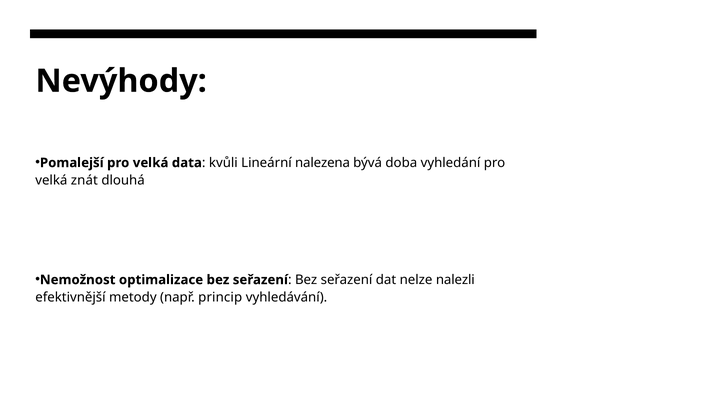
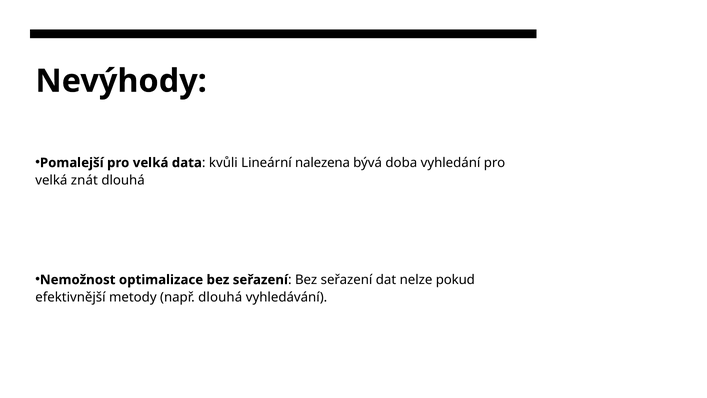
nalezli: nalezli -> pokud (455, 280)
např princip: princip -> dlouhá (220, 297)
